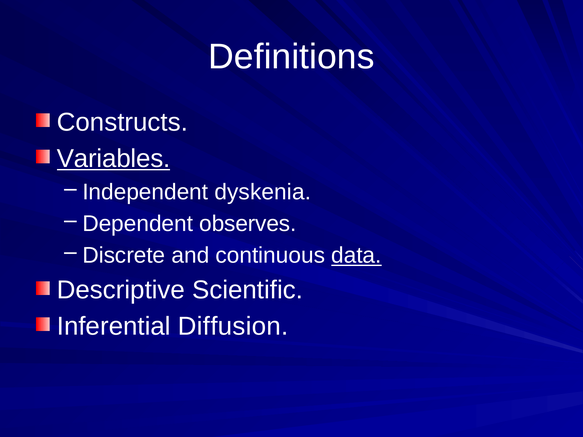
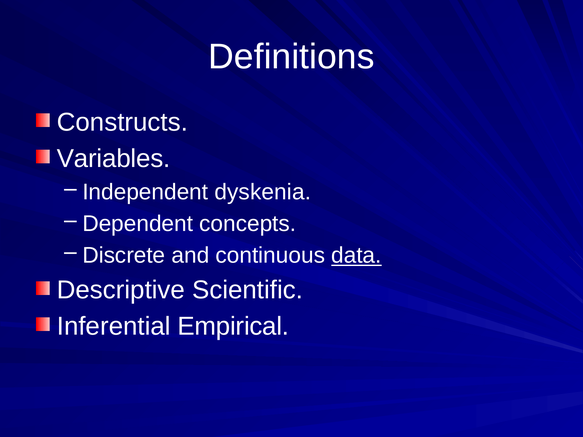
Variables underline: present -> none (114, 159)
observes: observes -> concepts (248, 224)
Diffusion: Diffusion -> Empirical (233, 326)
